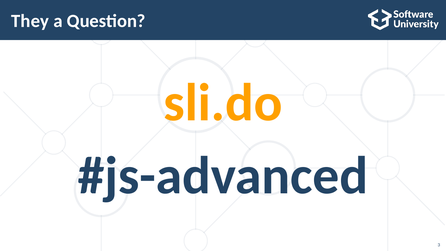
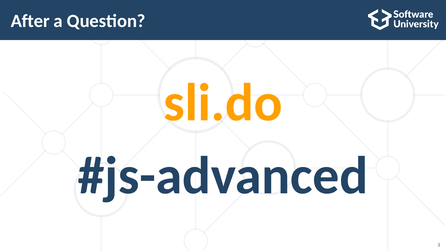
They: They -> After (30, 21)
